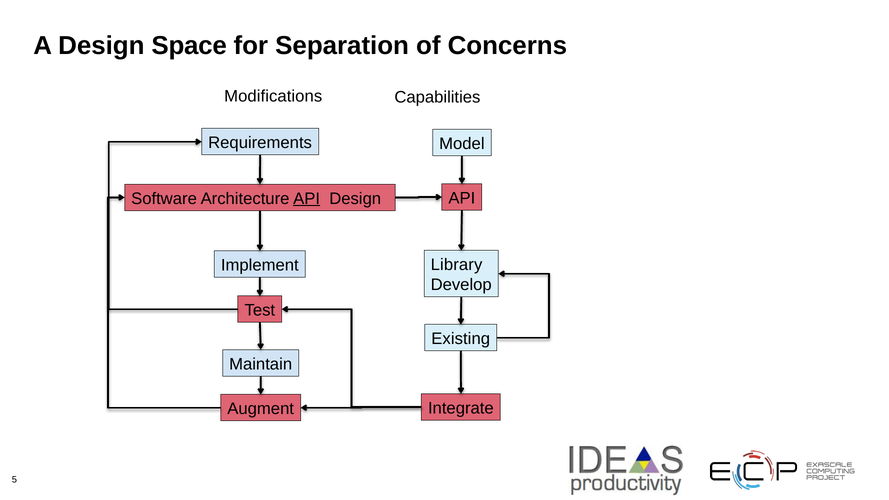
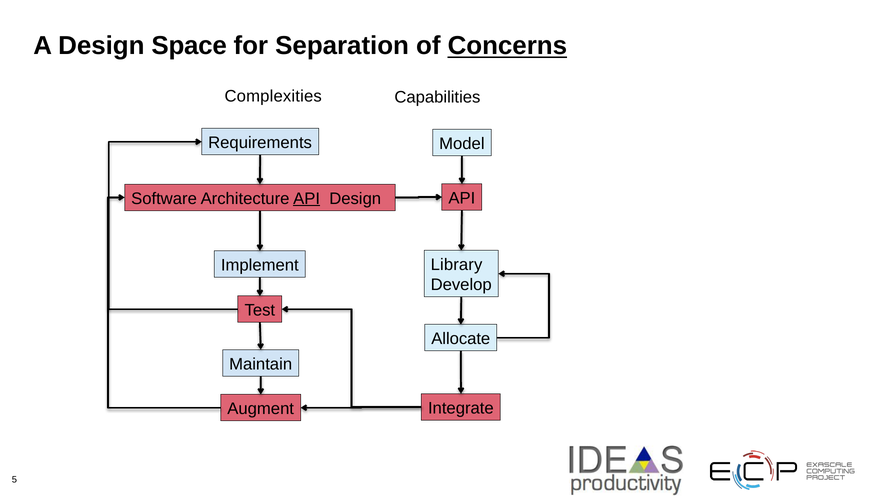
Concerns underline: none -> present (507, 46)
Modifications: Modifications -> Complexities (273, 96)
Existing: Existing -> Allocate (461, 339)
